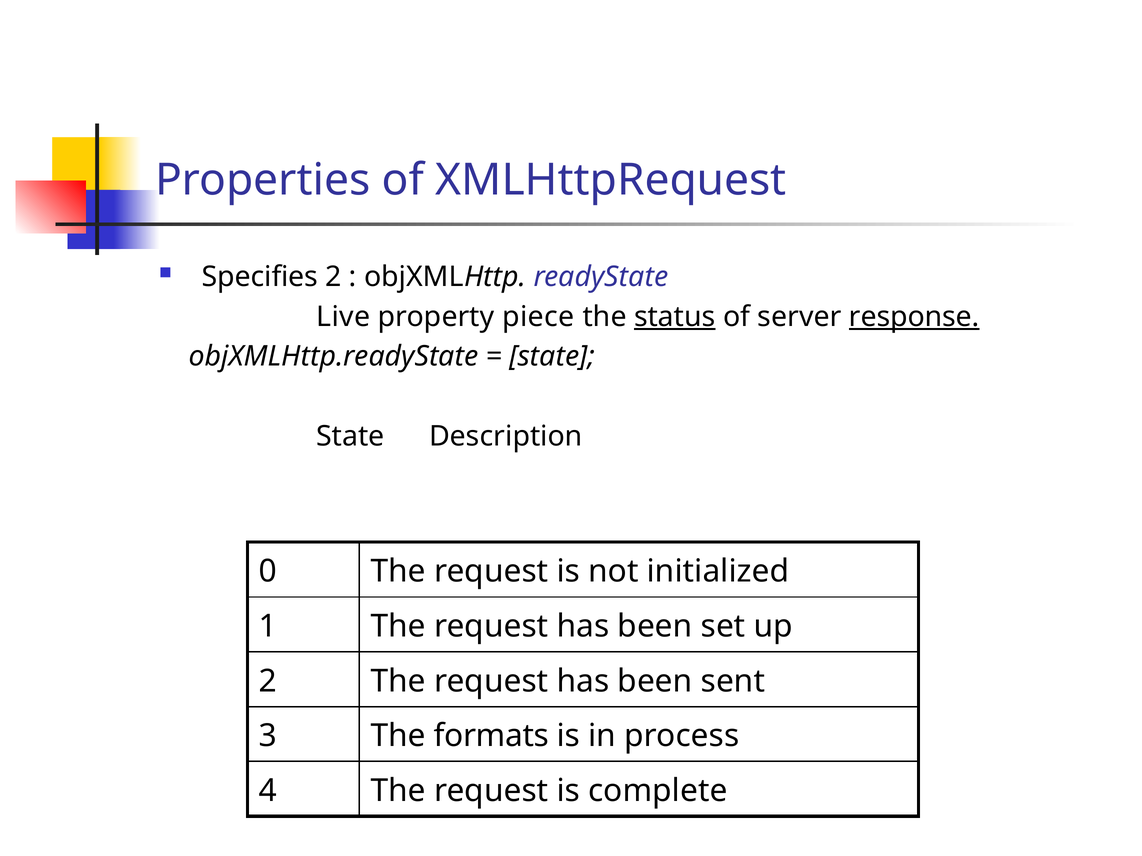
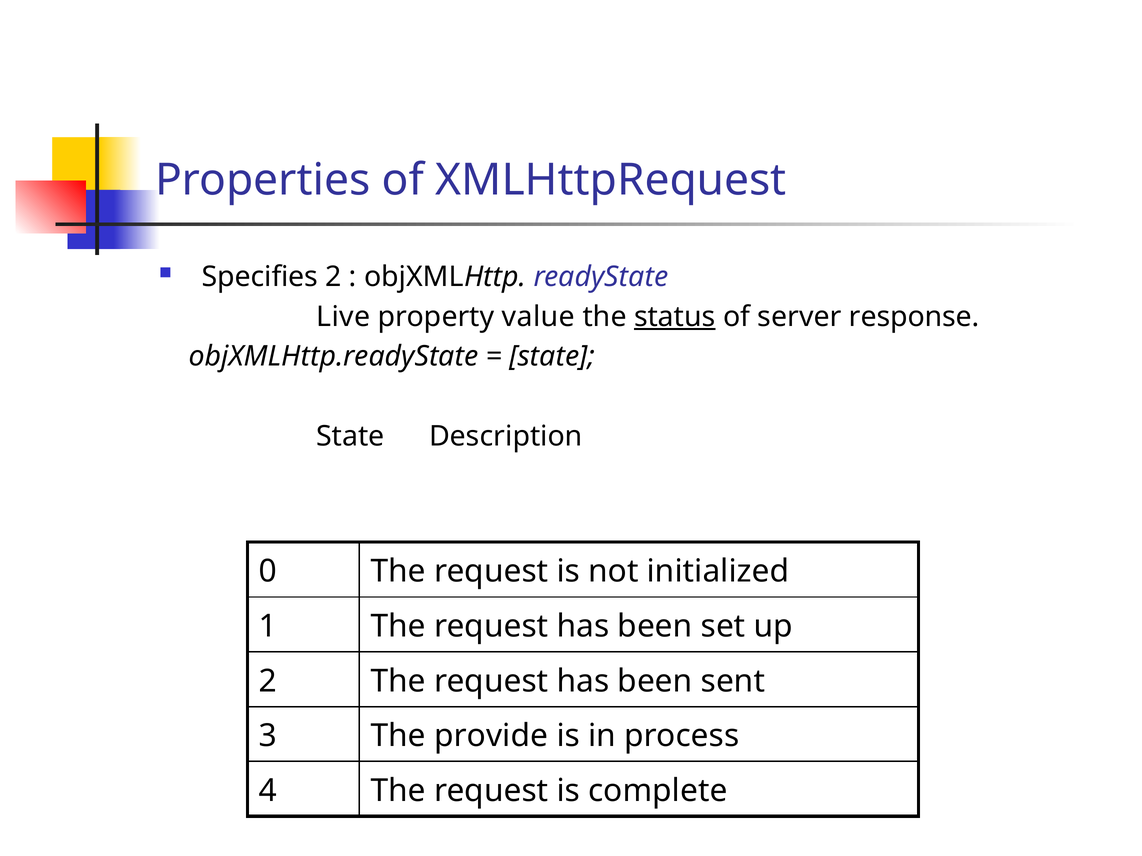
piece: piece -> value (538, 317)
response underline: present -> none (914, 317)
formats: formats -> provide (491, 736)
